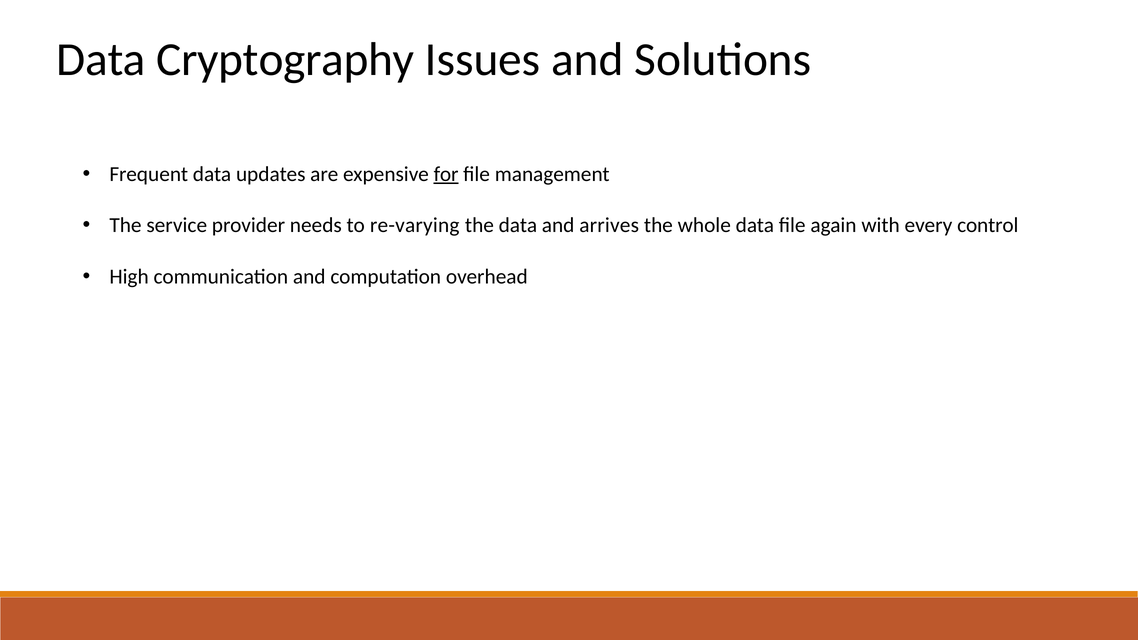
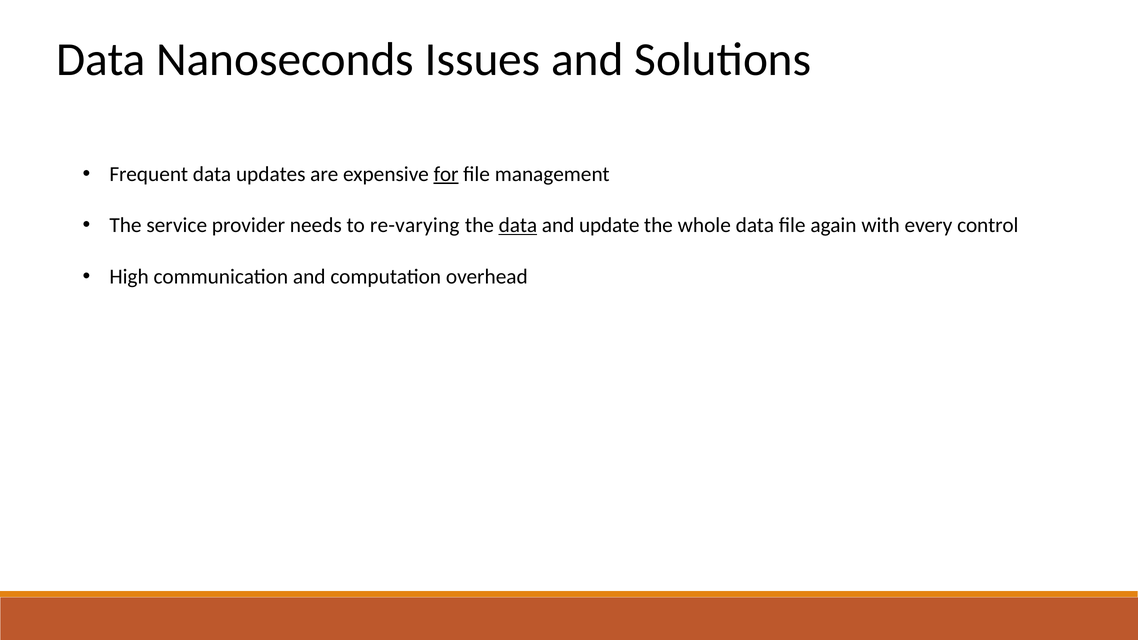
Cryptography: Cryptography -> Nanoseconds (285, 59)
data underline: none -> present (518, 225)
arrives: arrives -> update (609, 225)
